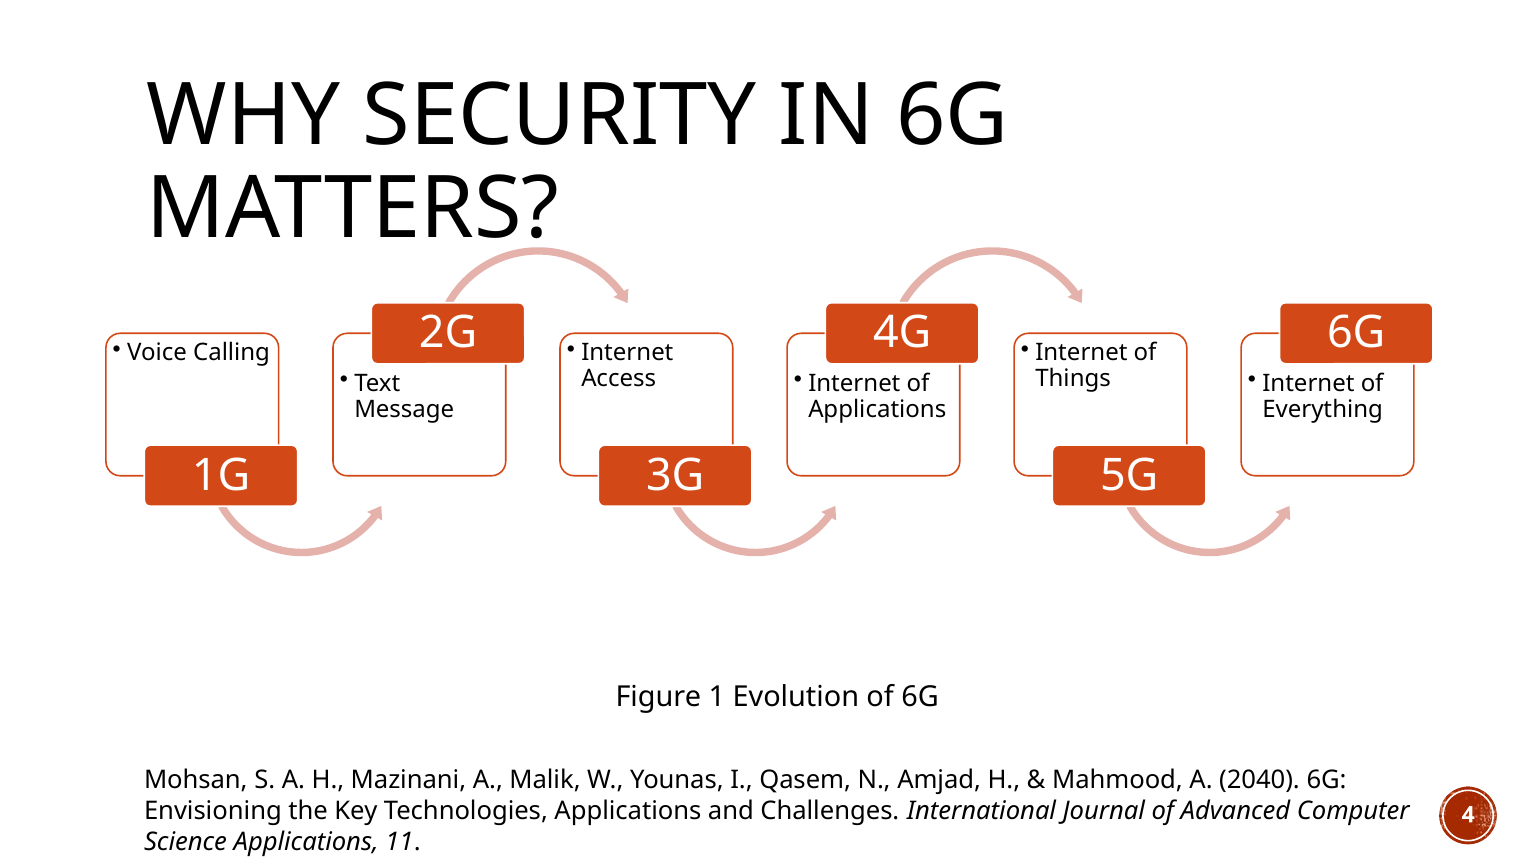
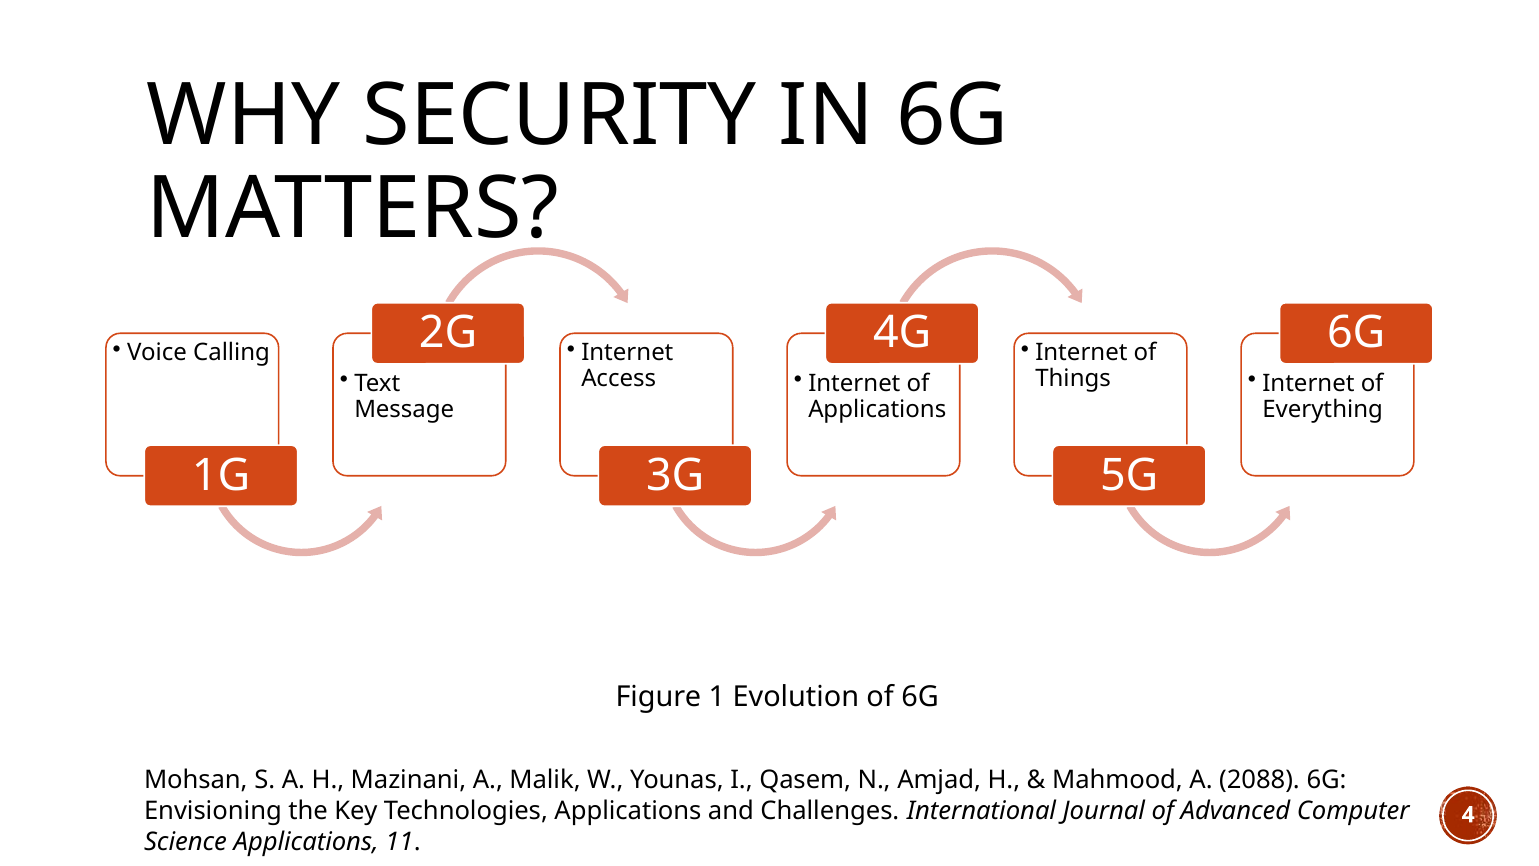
2040: 2040 -> 2088 (1259, 780)
